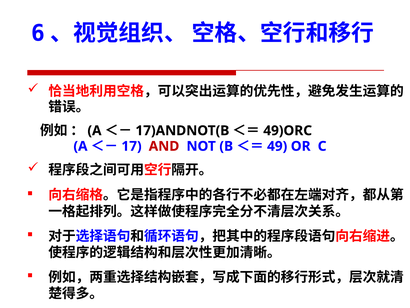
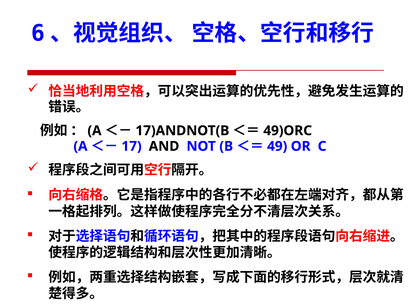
AND colour: red -> black (164, 146)
